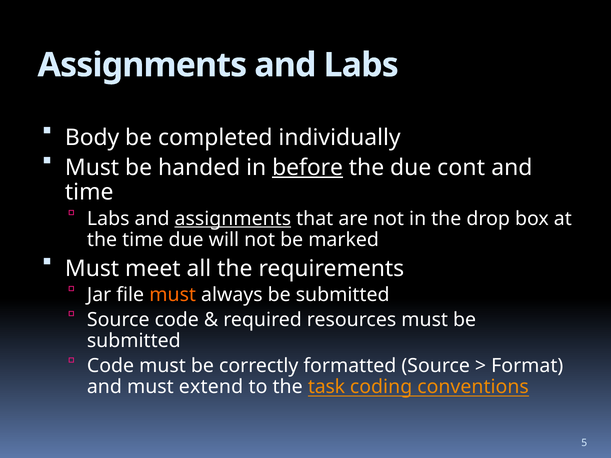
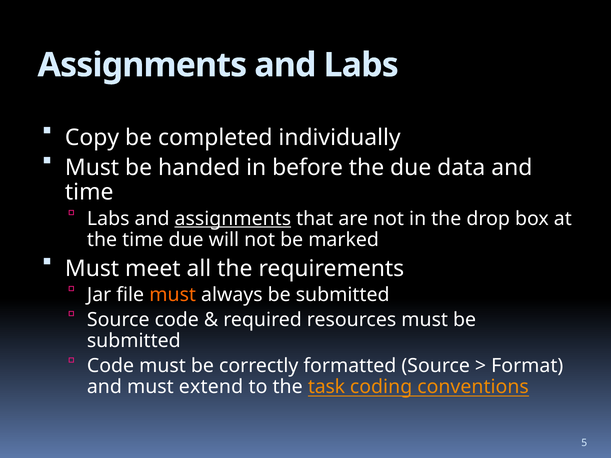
Body: Body -> Copy (92, 138)
before underline: present -> none (308, 168)
cont: cont -> data (461, 168)
